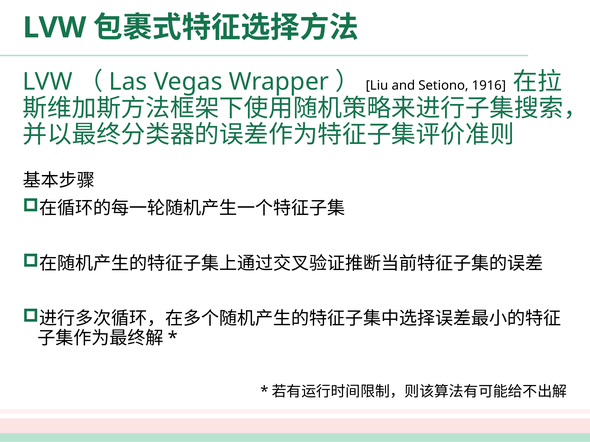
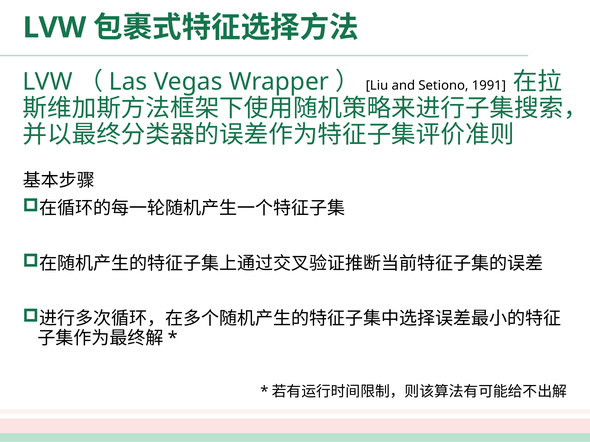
1916: 1916 -> 1991 (489, 86)
